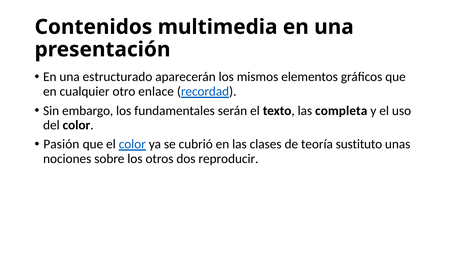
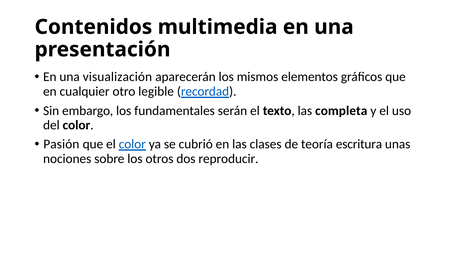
estructurado: estructurado -> visualización (117, 77)
enlace: enlace -> legible (156, 91)
sustituto: sustituto -> escritura (359, 144)
